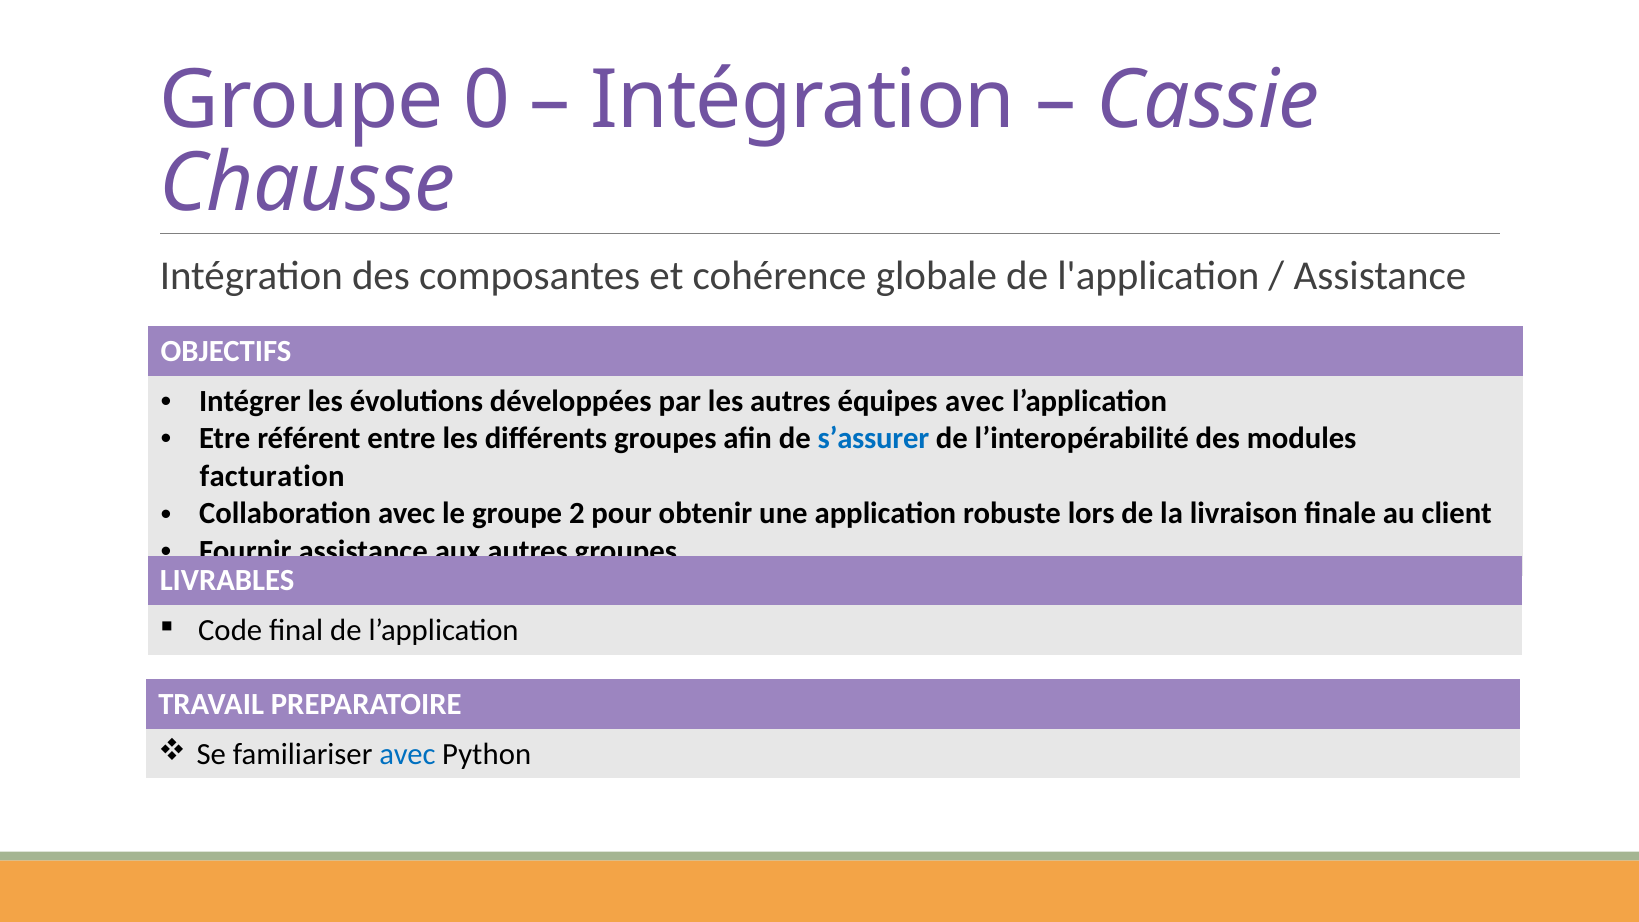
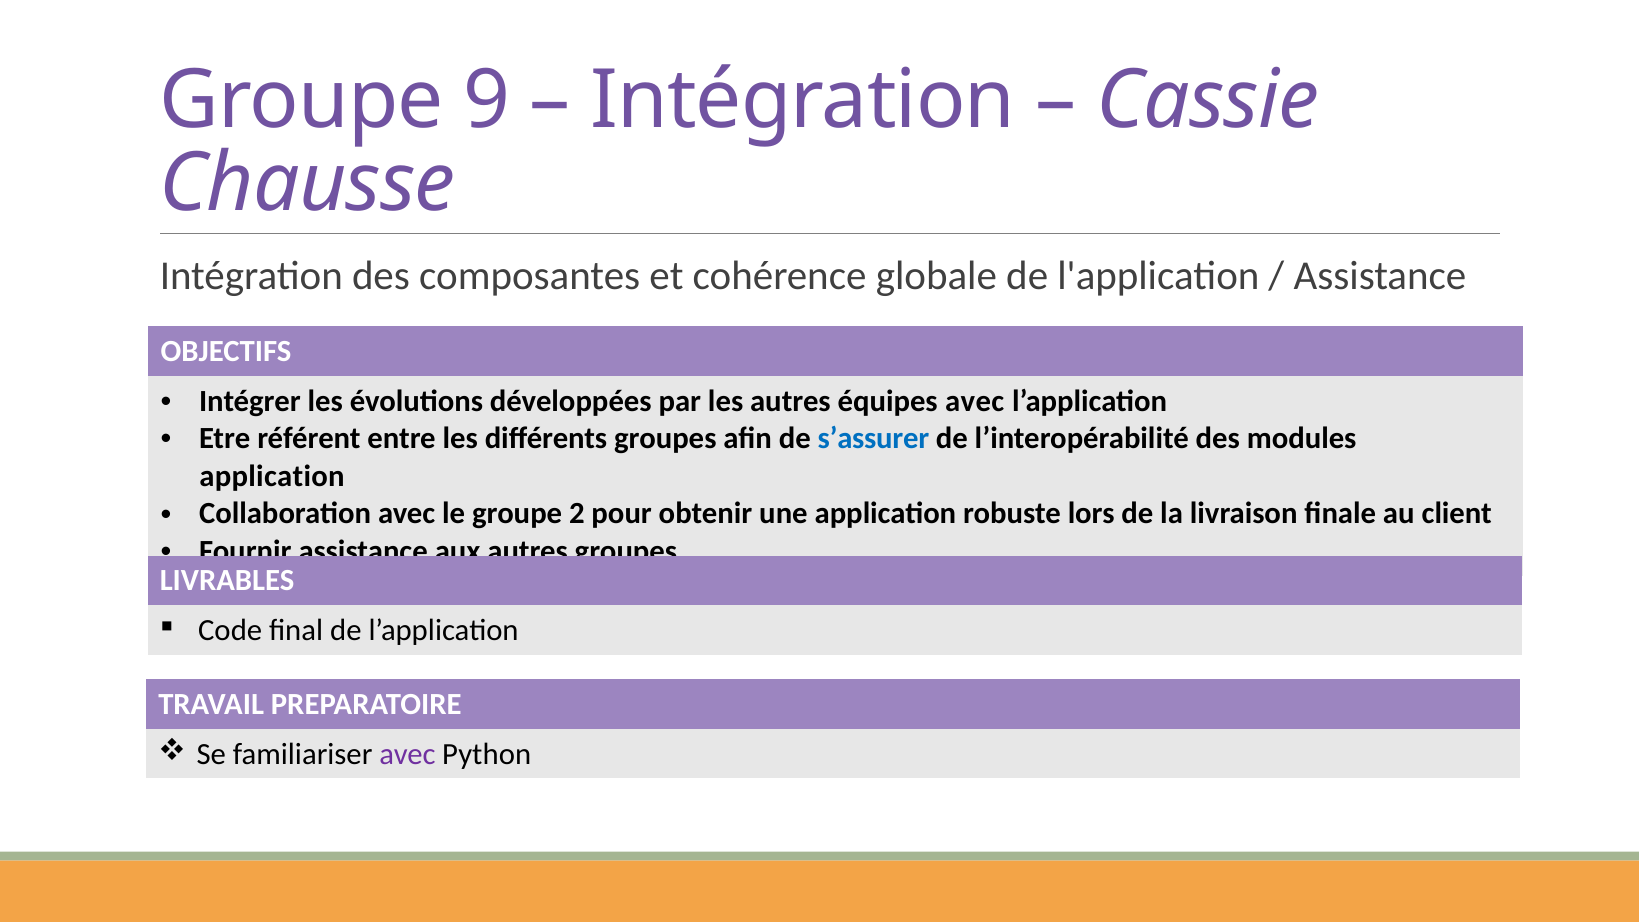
0: 0 -> 9 (487, 100)
facturation: facturation -> application (272, 476)
avec colour: blue -> purple (407, 754)
